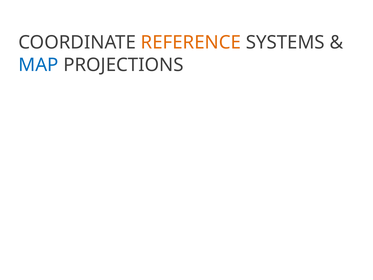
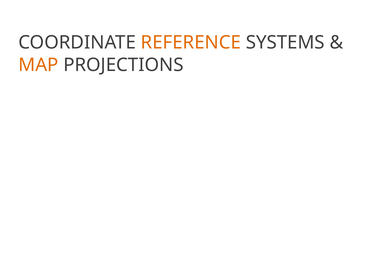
MAP colour: blue -> orange (38, 65)
